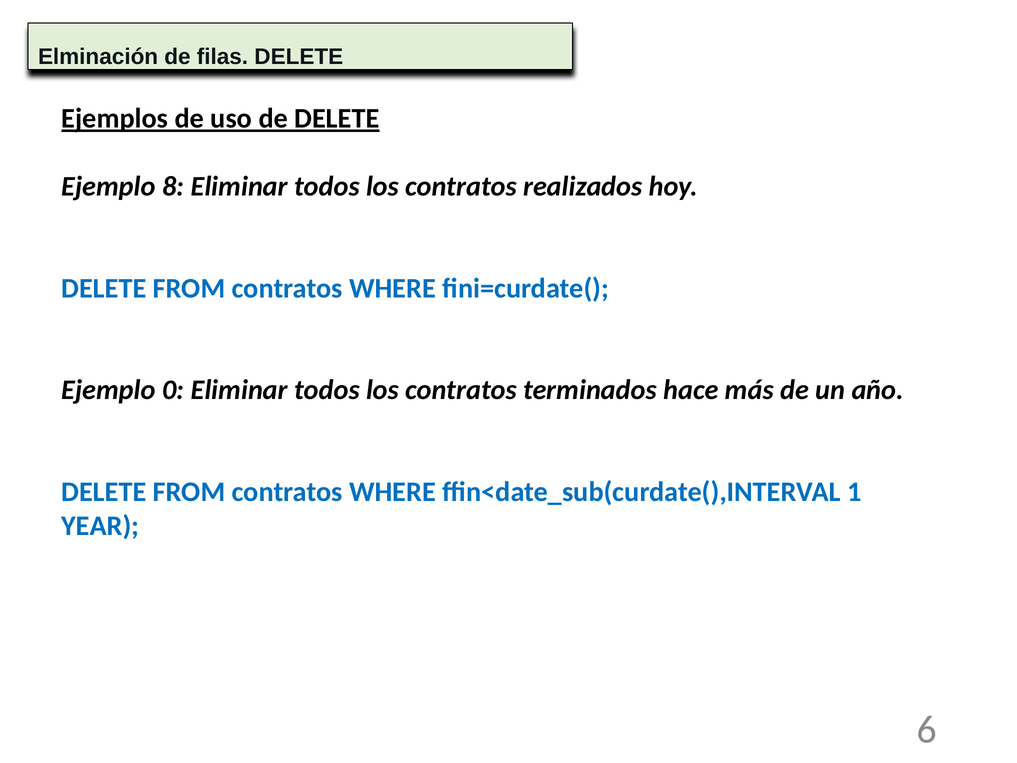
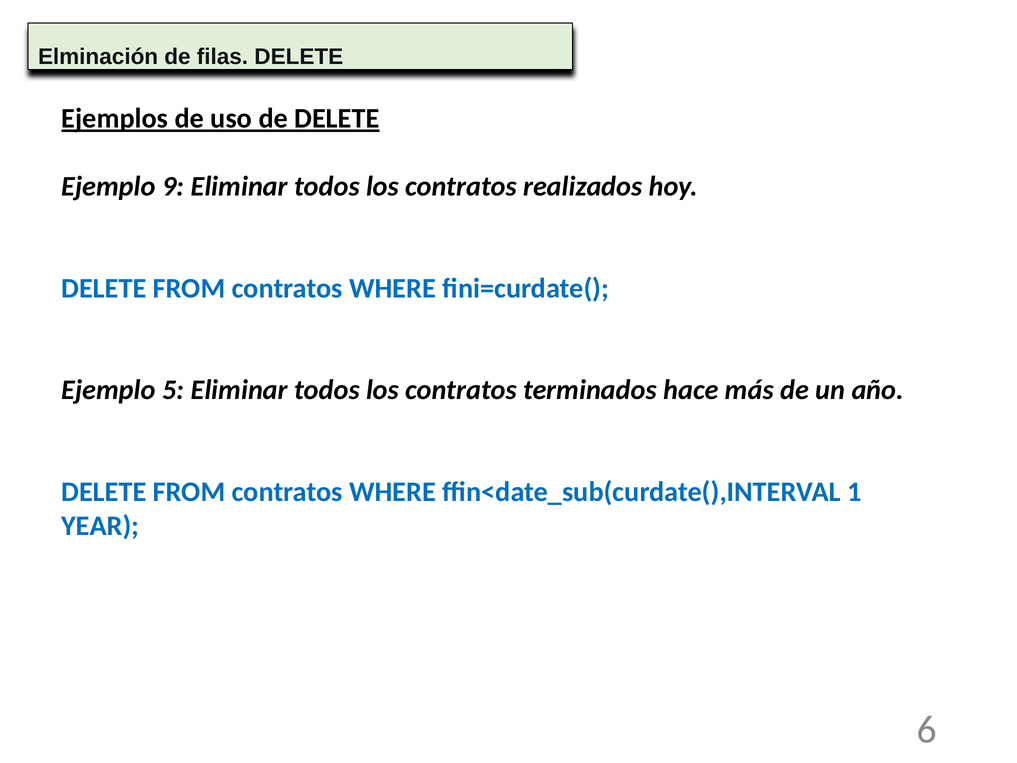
8: 8 -> 9 (173, 186)
0: 0 -> 5 (173, 390)
